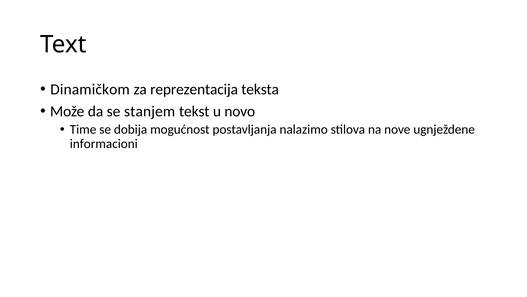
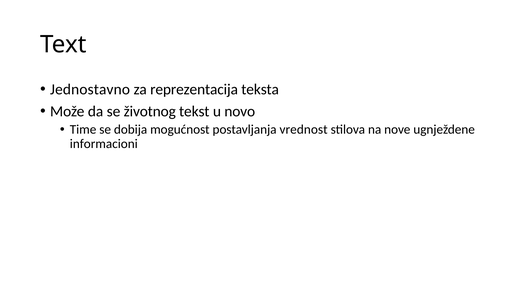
Dinamičkom: Dinamičkom -> Jednostavno (90, 89)
stanjem: stanjem -> životnog (150, 111)
nalazimo: nalazimo -> vrednost (304, 129)
